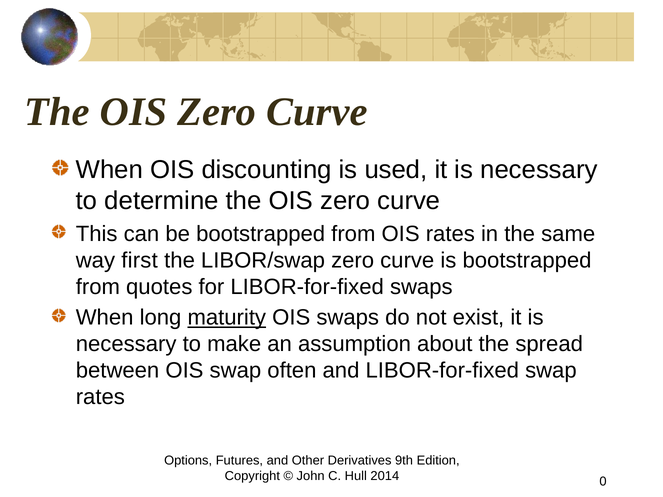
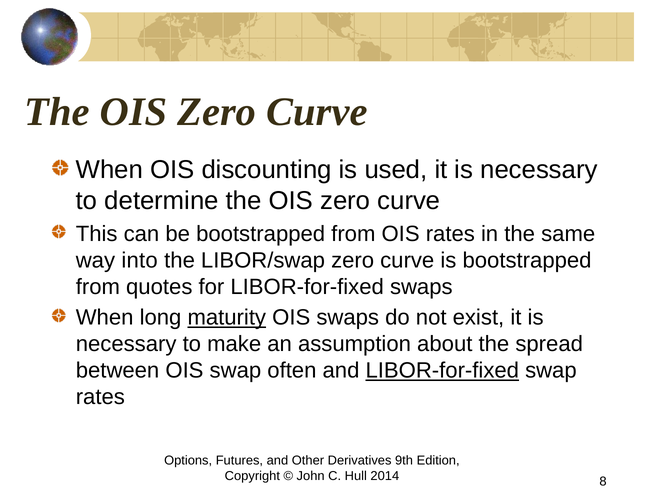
first: first -> into (140, 260)
LIBOR-for-fixed underline: none -> present (442, 371)
0: 0 -> 8 (603, 482)
